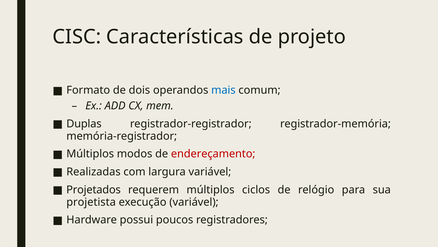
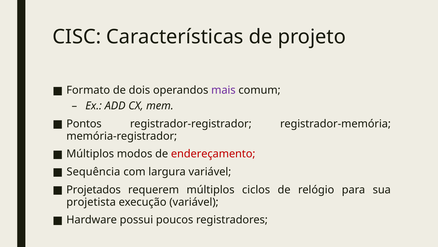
mais colour: blue -> purple (223, 90)
Duplas: Duplas -> Pontos (84, 123)
Realizadas: Realizadas -> Sequência (93, 171)
